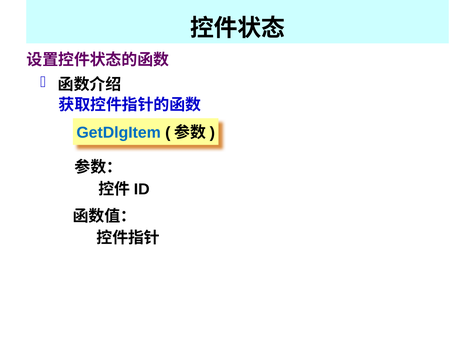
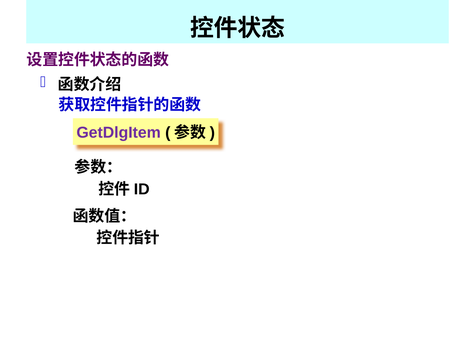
GetDlgItem colour: blue -> purple (119, 133)
